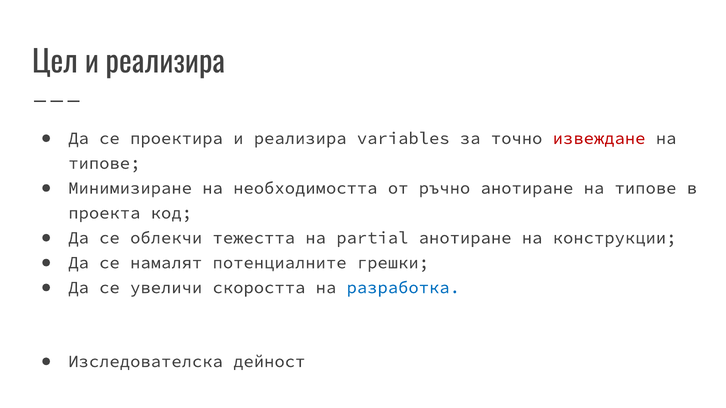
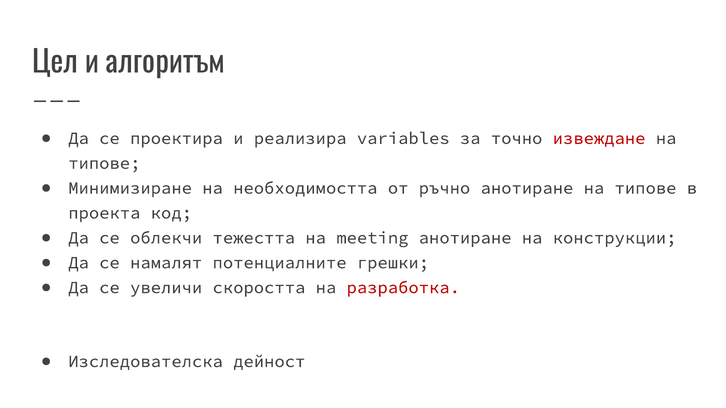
Цел и реализира: реализира -> алгоритъм (165, 63)
partial: partial -> meeting (372, 238)
разработка colour: blue -> red (403, 288)
